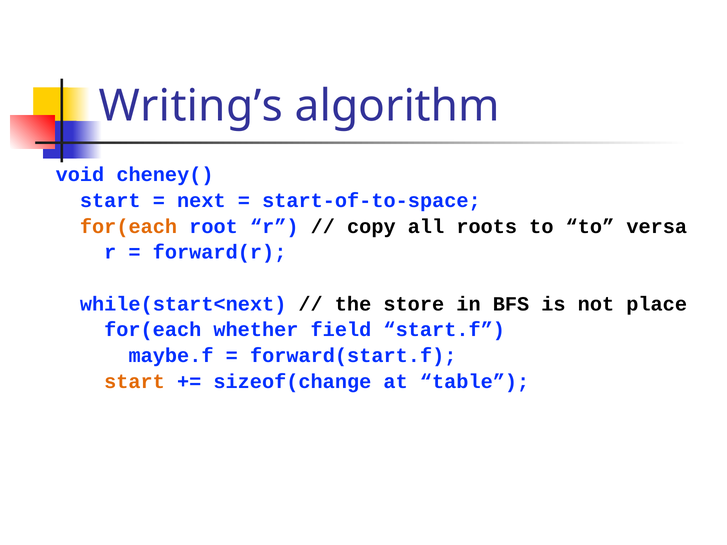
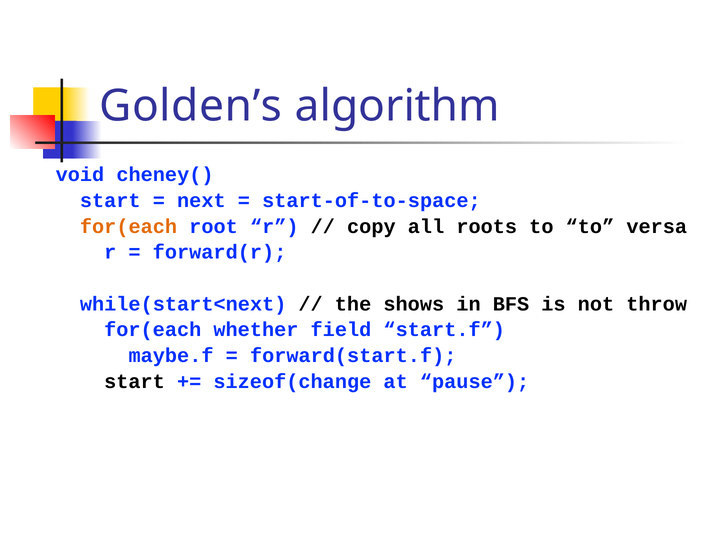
Writing’s: Writing’s -> Golden’s (191, 106)
store: store -> shows (414, 304)
place: place -> throw (657, 304)
start colour: orange -> black (134, 382)
table: table -> pause (475, 382)
